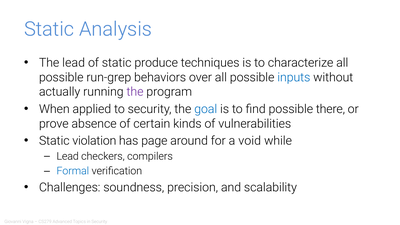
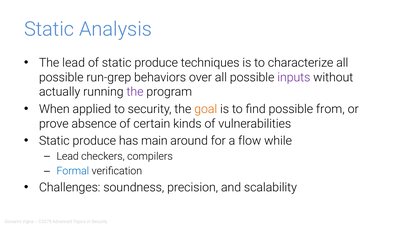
inputs colour: blue -> purple (294, 77)
goal colour: blue -> orange (206, 109)
there: there -> from (330, 109)
violation: violation -> produce (94, 141)
page: page -> main (154, 141)
void: void -> flow (250, 141)
